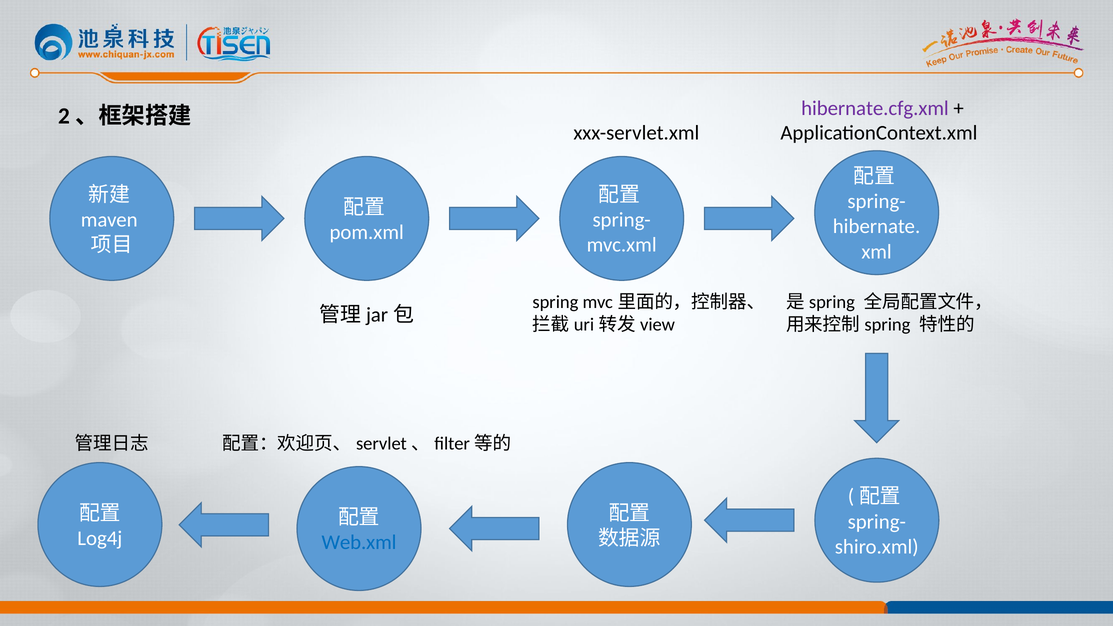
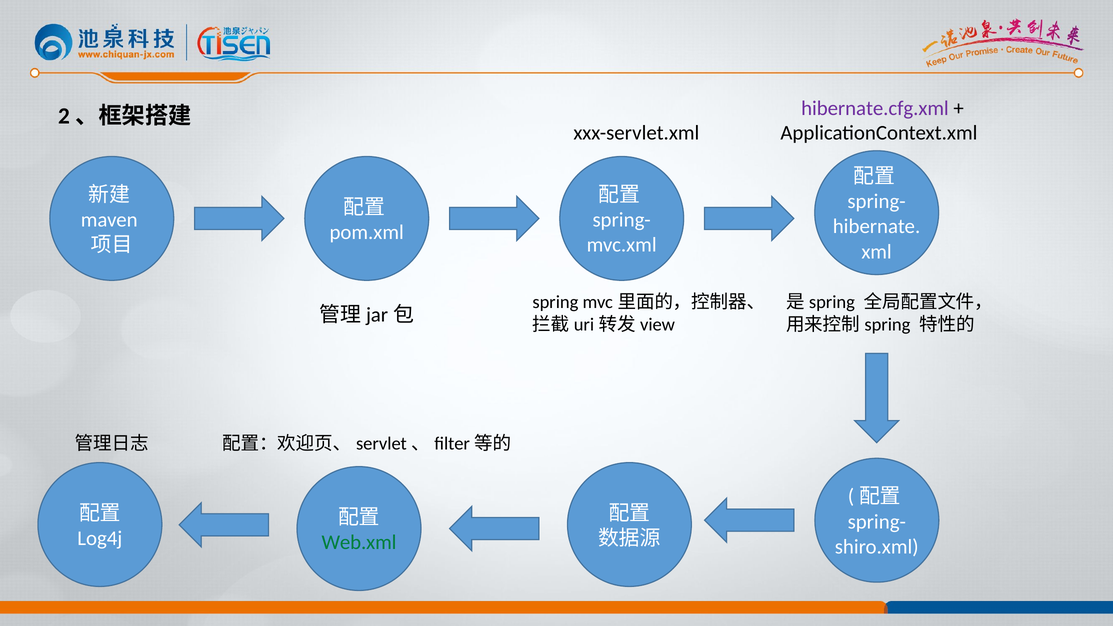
Web.xml colour: blue -> green (359, 543)
